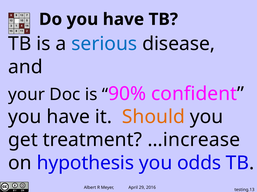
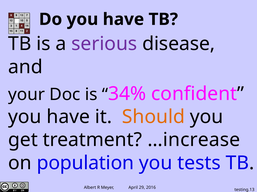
serious colour: blue -> purple (104, 44)
90%: 90% -> 34% (127, 94)
hypothesis: hypothesis -> population (85, 164)
odds: odds -> tests (199, 164)
